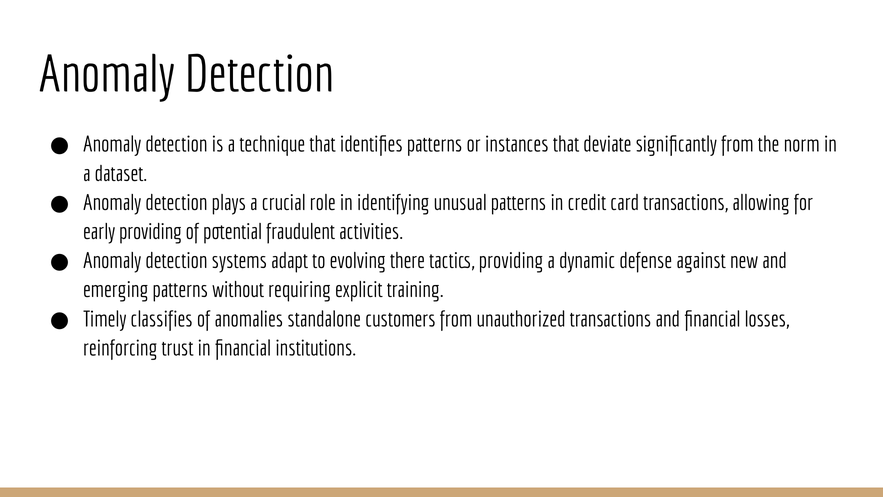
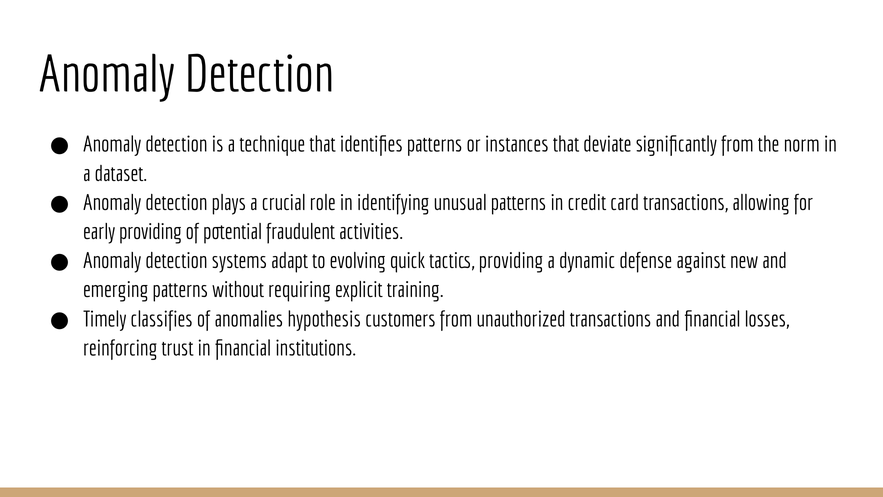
there: there -> quick (408, 261)
standalone: standalone -> hypothesis (324, 319)
